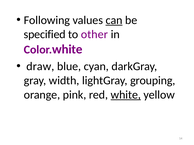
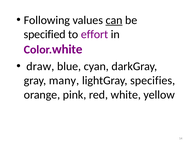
other: other -> effort (95, 34)
width: width -> many (64, 81)
grouping: grouping -> specifies (153, 81)
white underline: present -> none (126, 95)
